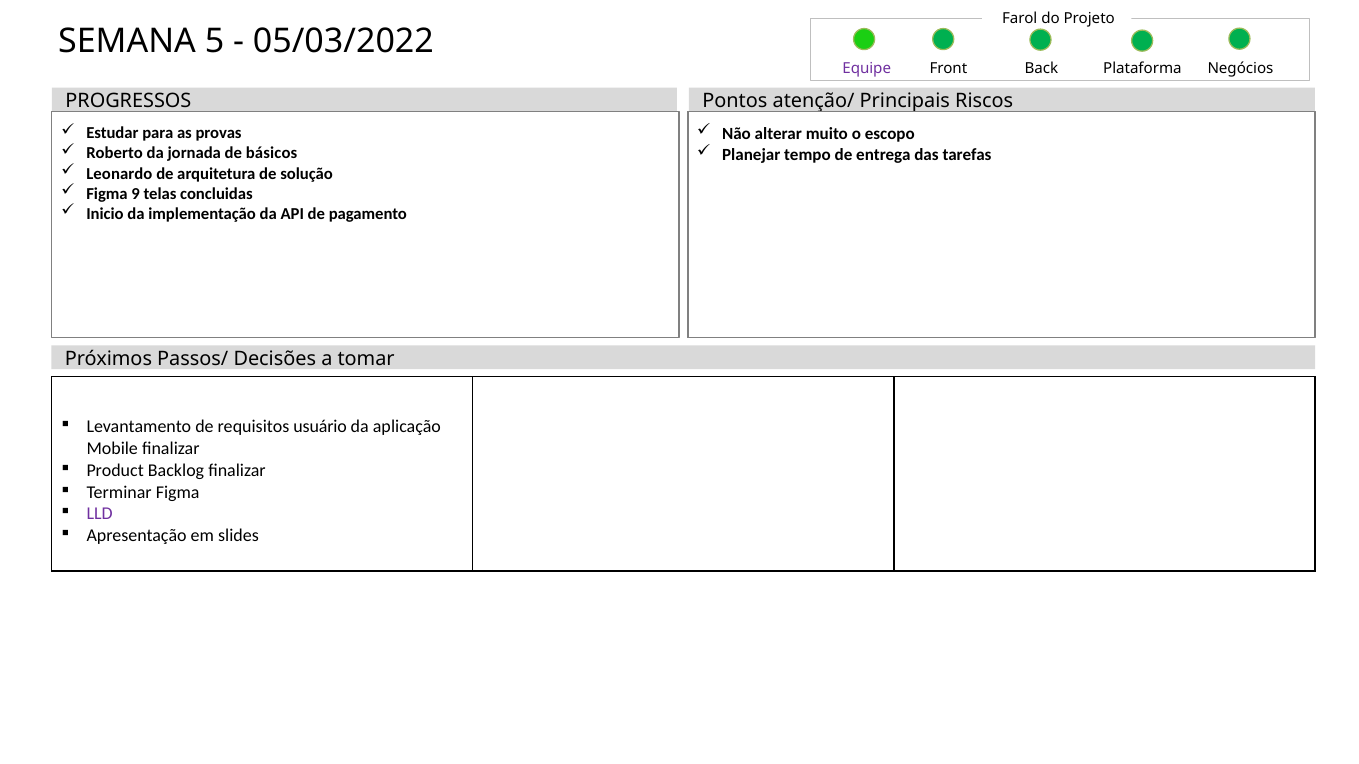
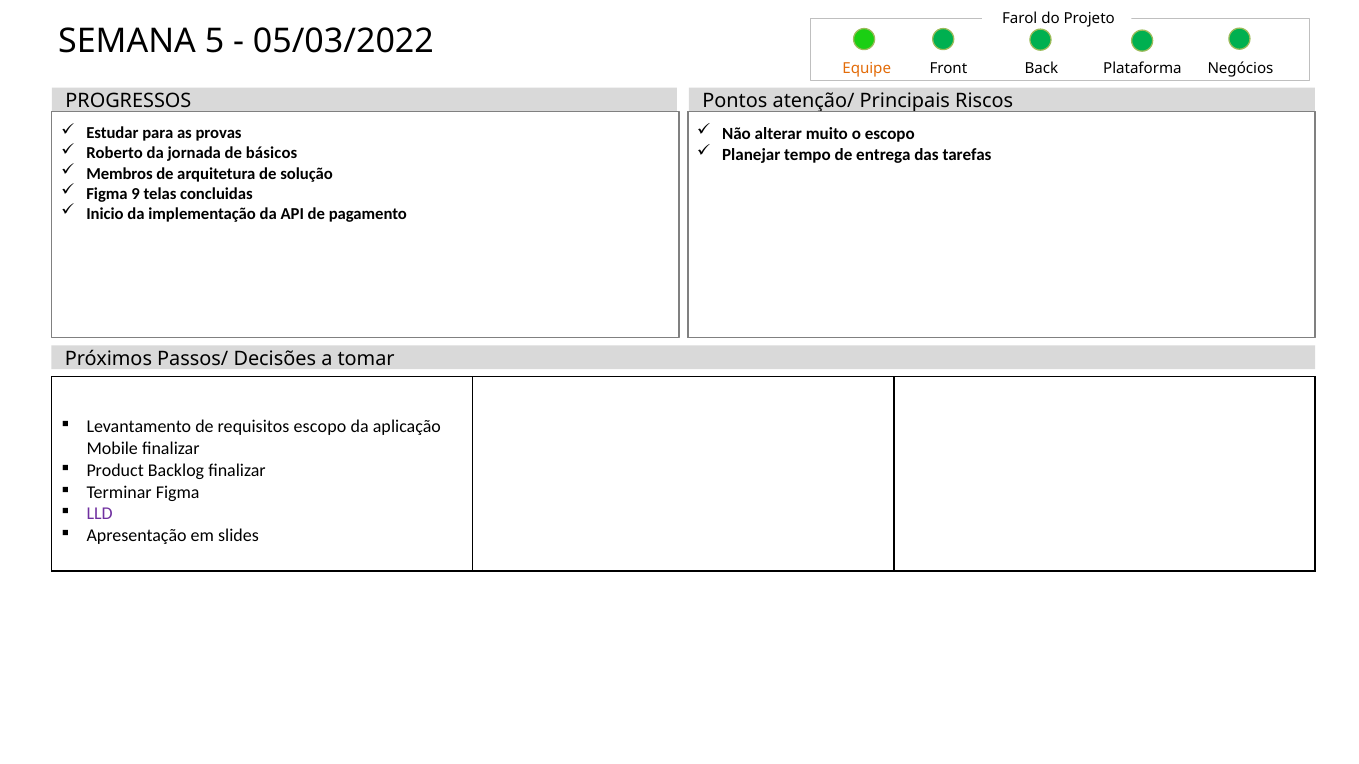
Equipe colour: purple -> orange (867, 68)
Leonardo: Leonardo -> Membros (119, 174)
requisitos usuário: usuário -> escopo (320, 427)
